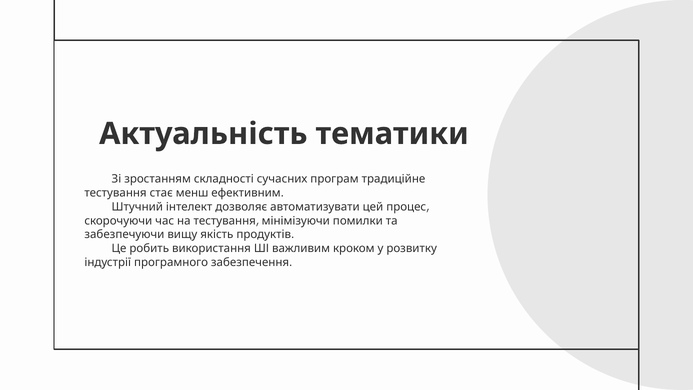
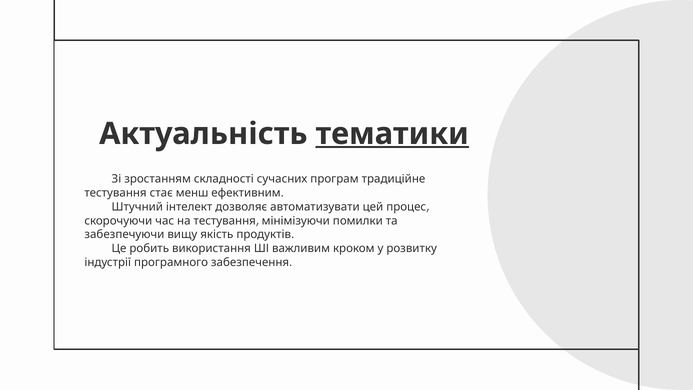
тематики underline: none -> present (392, 134)
